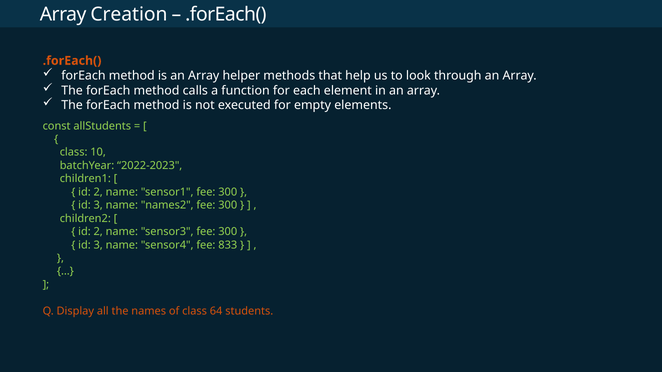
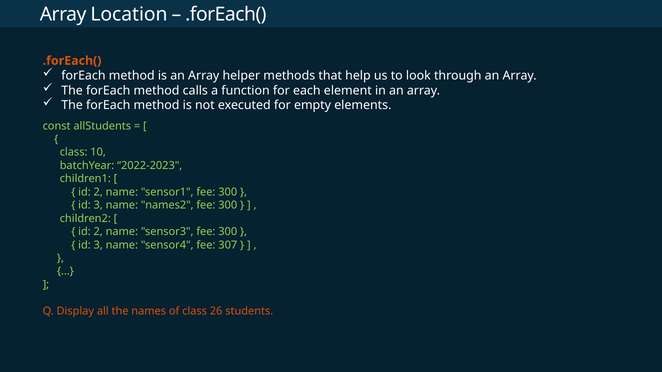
Creation: Creation -> Location (129, 14)
833: 833 -> 307 (228, 245)
64: 64 -> 26 (216, 311)
